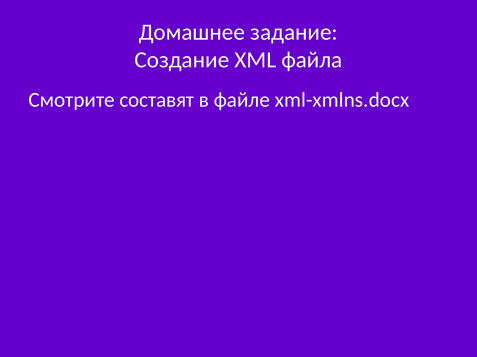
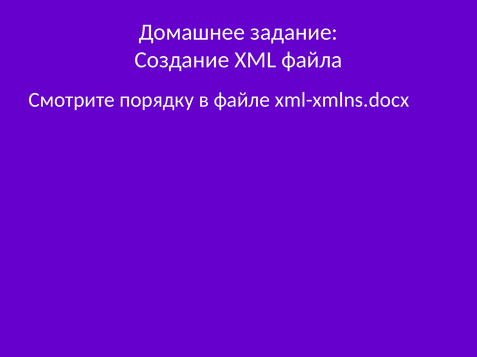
составят: составят -> порядку (157, 100)
